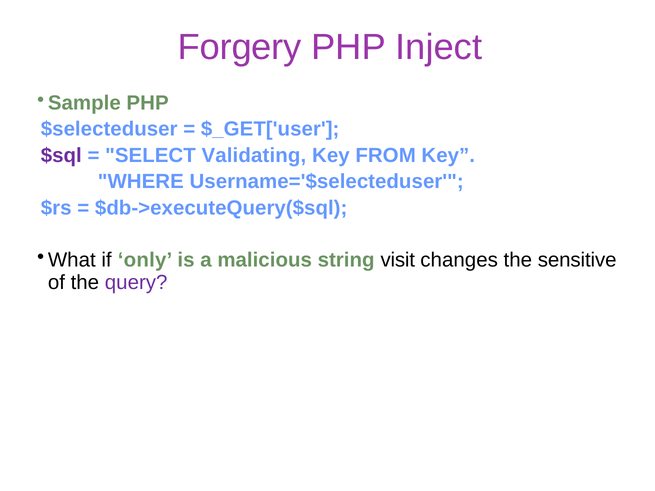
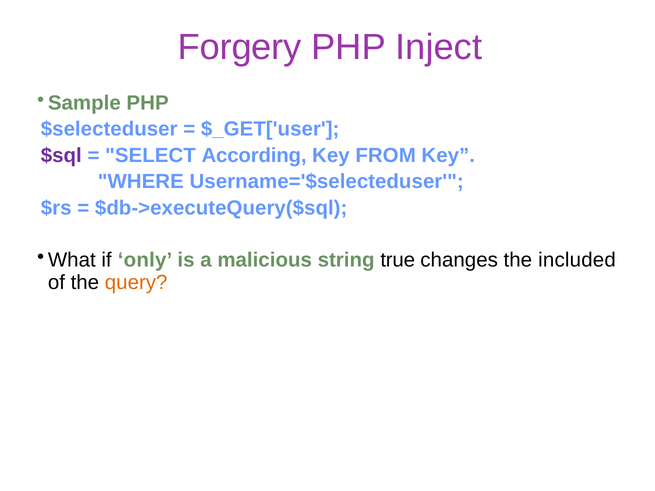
Validating: Validating -> According (254, 155)
visit: visit -> true (398, 260)
sensitive: sensitive -> included (577, 260)
query colour: purple -> orange (136, 282)
